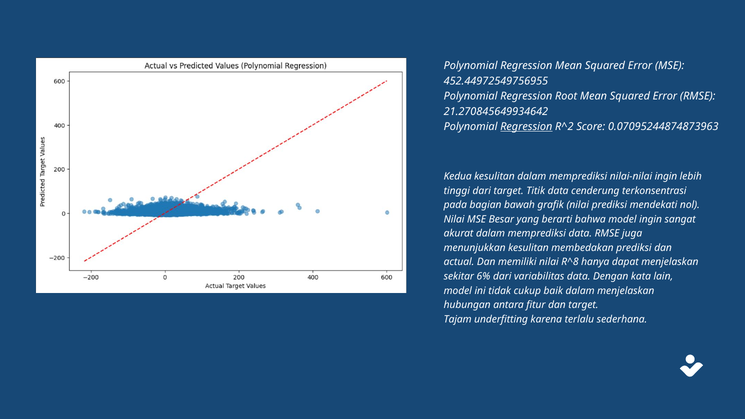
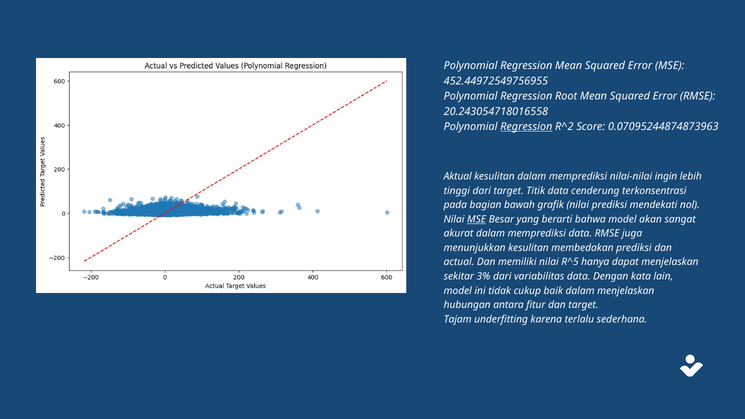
21.270845649934642: 21.270845649934642 -> 20.243054718016558 (496, 111)
Kedua: Kedua -> Aktual (458, 176)
MSE underline: none -> present (477, 219)
model ingin: ingin -> akan (651, 219)
R^8: R^8 -> R^5 (570, 262)
6%: 6% -> 3% (484, 276)
